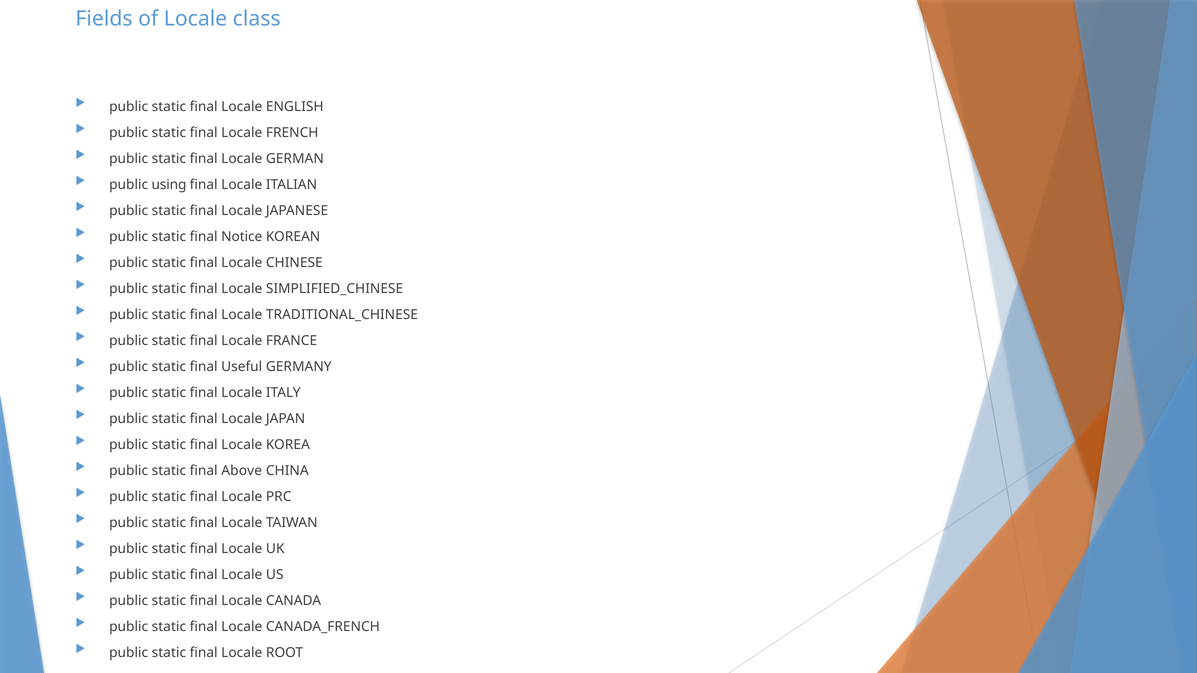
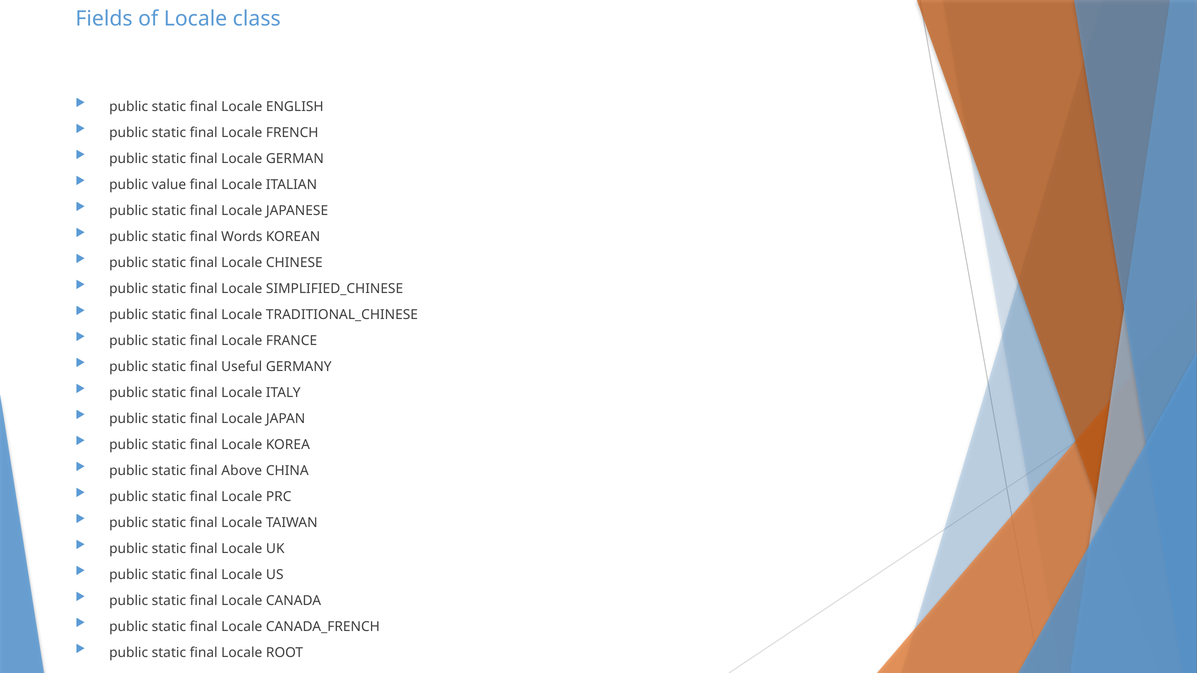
using: using -> value (169, 185)
Notice: Notice -> Words (242, 237)
